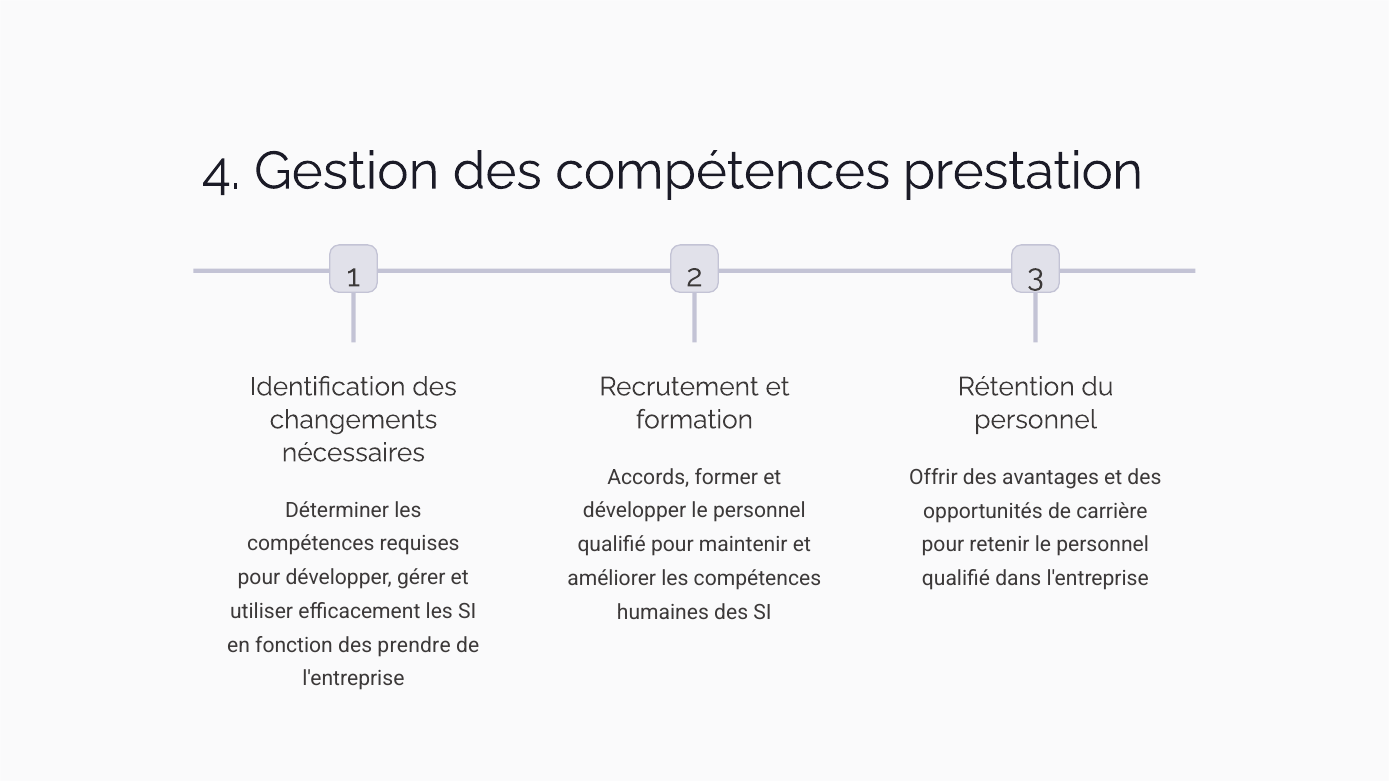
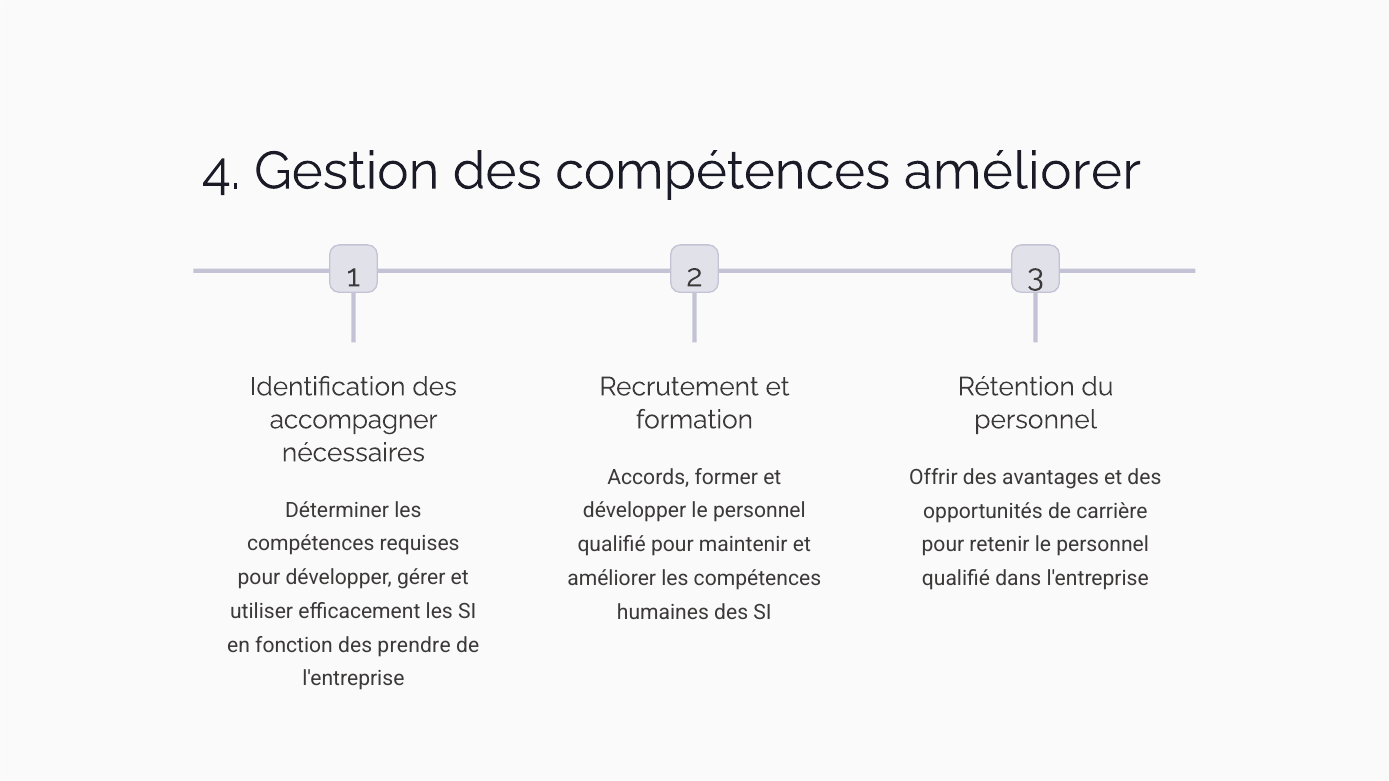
compétences prestation: prestation -> améliorer (1022, 171)
changements: changements -> accompagner (354, 420)
